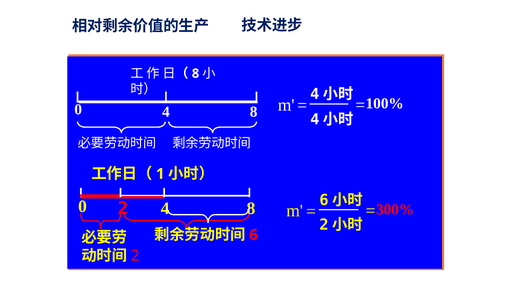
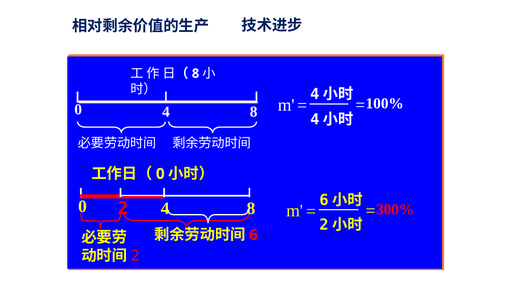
1: 1 -> 0 (160, 174)
